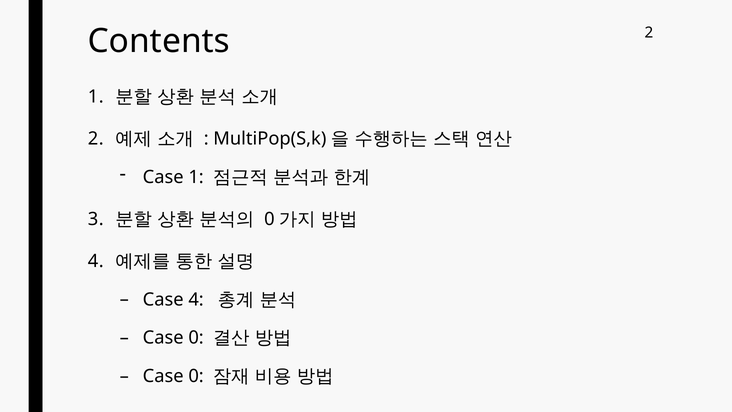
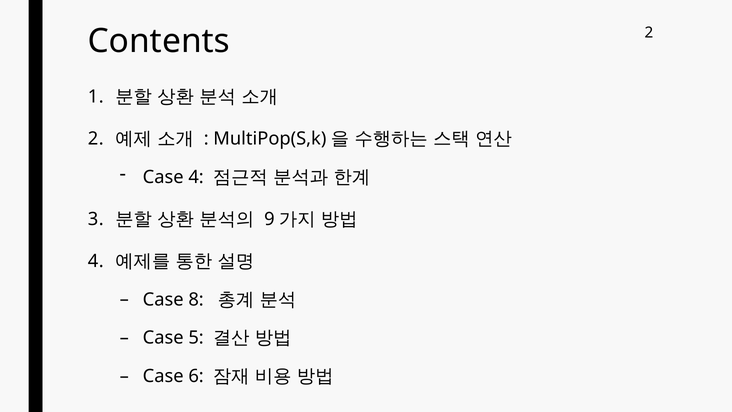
Case 1: 1 -> 4 (196, 177)
0: 0 -> 9 (269, 219)
Case 4: 4 -> 8 (196, 299)
0: 0 -> 5 (196, 338)
0: 0 -> 6 (196, 376)
